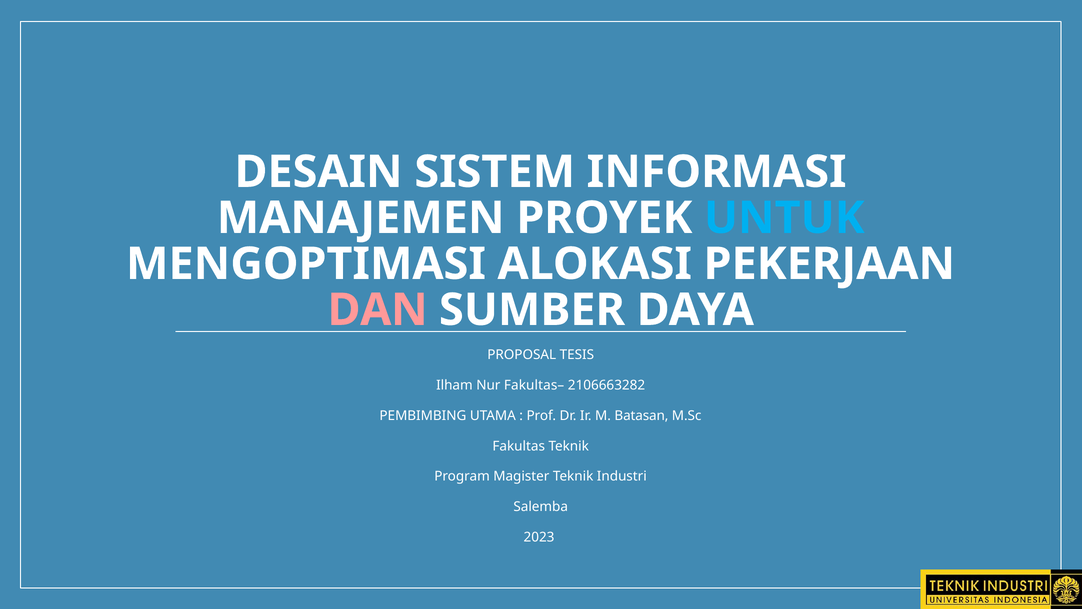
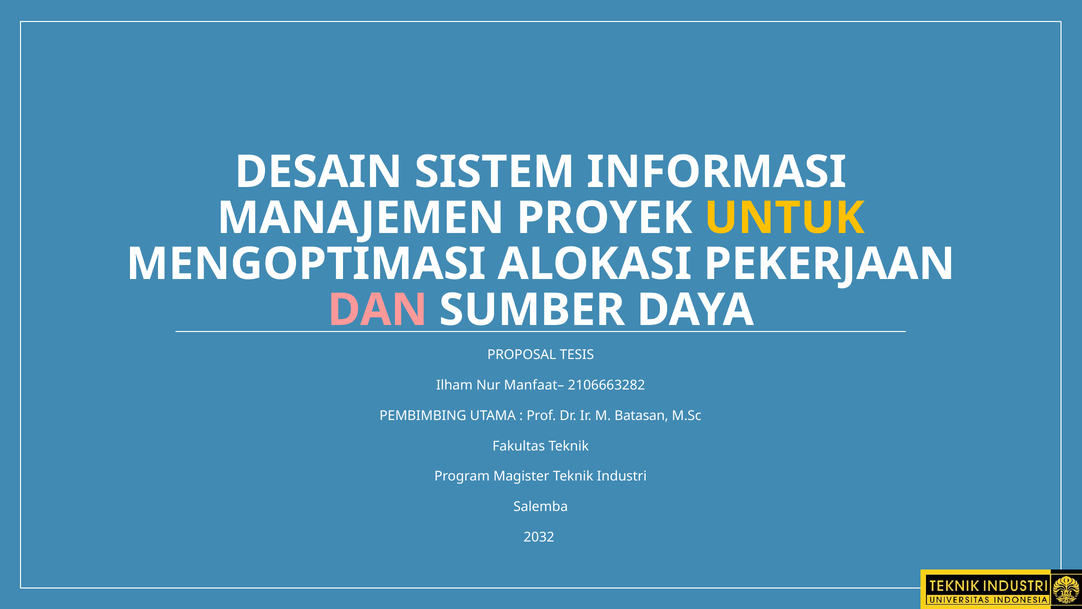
UNTUK colour: light blue -> yellow (784, 218)
Fakultas–: Fakultas– -> Manfaat– (534, 385)
2023: 2023 -> 2032 (539, 537)
